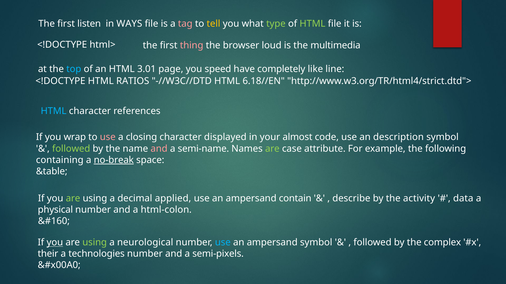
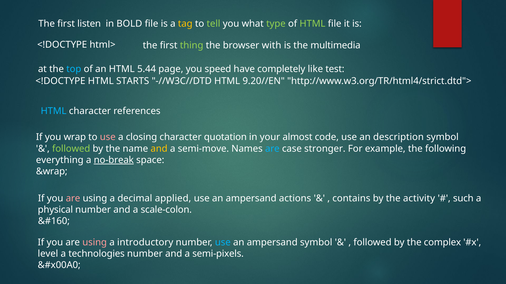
WAYS: WAYS -> BOLD (129, 24)
tag colour: pink -> yellow (185, 24)
tell colour: yellow -> light green (213, 24)
thing colour: pink -> light green (192, 45)
loud: loud -> with (272, 45)
3.01: 3.01 -> 5.44 (147, 69)
line: line -> test (335, 69)
RATIOS: RATIOS -> STARTS (133, 81)
6.18//EN: 6.18//EN -> 9.20//EN (264, 81)
displayed: displayed -> quotation (225, 137)
and colour: pink -> yellow (159, 149)
semi-name: semi-name -> semi-move (203, 149)
are colour: light green -> light blue (272, 149)
attribute: attribute -> stronger (325, 149)
containing: containing -> everything (60, 160)
&table: &table -> &wrap (52, 172)
are colour: light green -> pink (73, 199)
contain: contain -> actions (295, 199)
describe: describe -> contains (351, 199)
data: data -> such (463, 199)
html-colon: html-colon -> scale-colon (166, 210)
you underline: present -> none (55, 243)
using colour: light green -> pink (95, 243)
neurological: neurological -> introductory (145, 243)
their: their -> level (48, 254)
